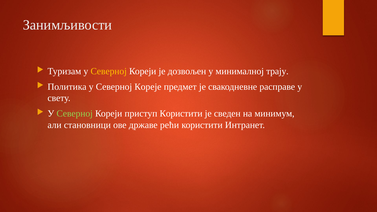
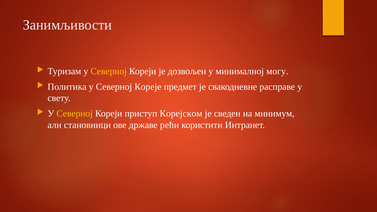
трају: трају -> могу (277, 71)
Северној colour: light green -> yellow (75, 114)
приступ Користити: Користити -> Корејском (181, 114)
